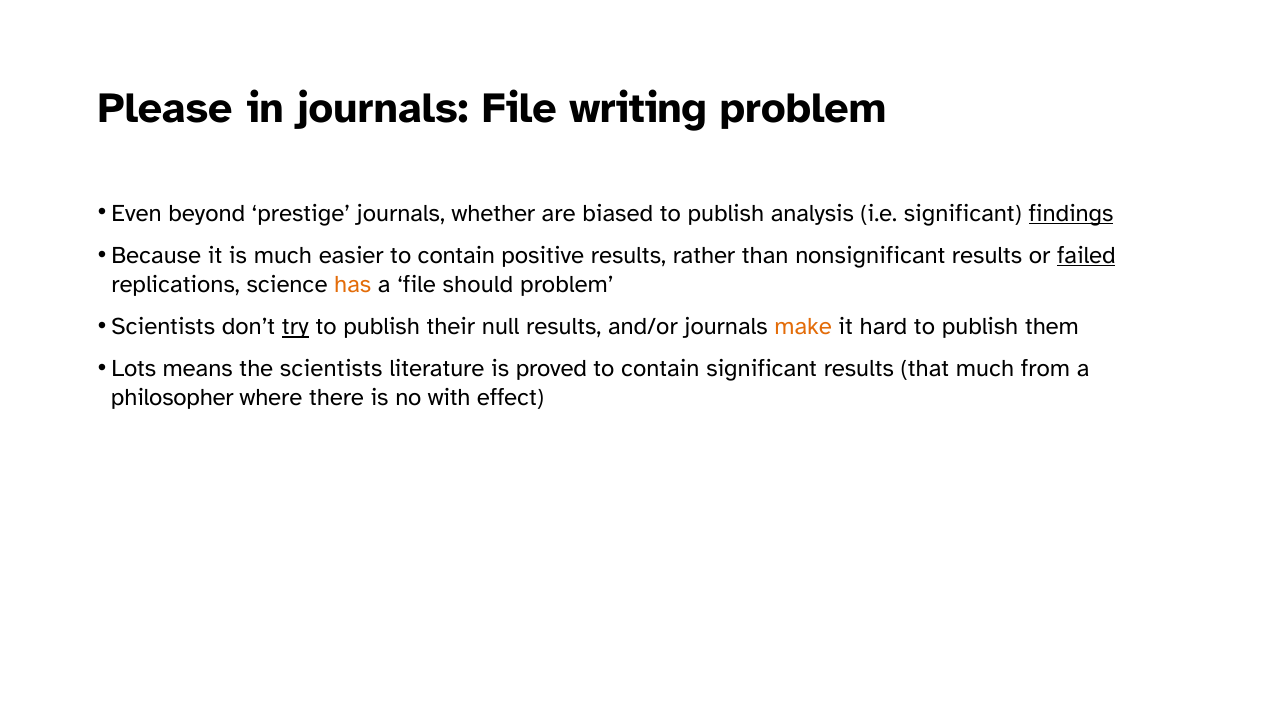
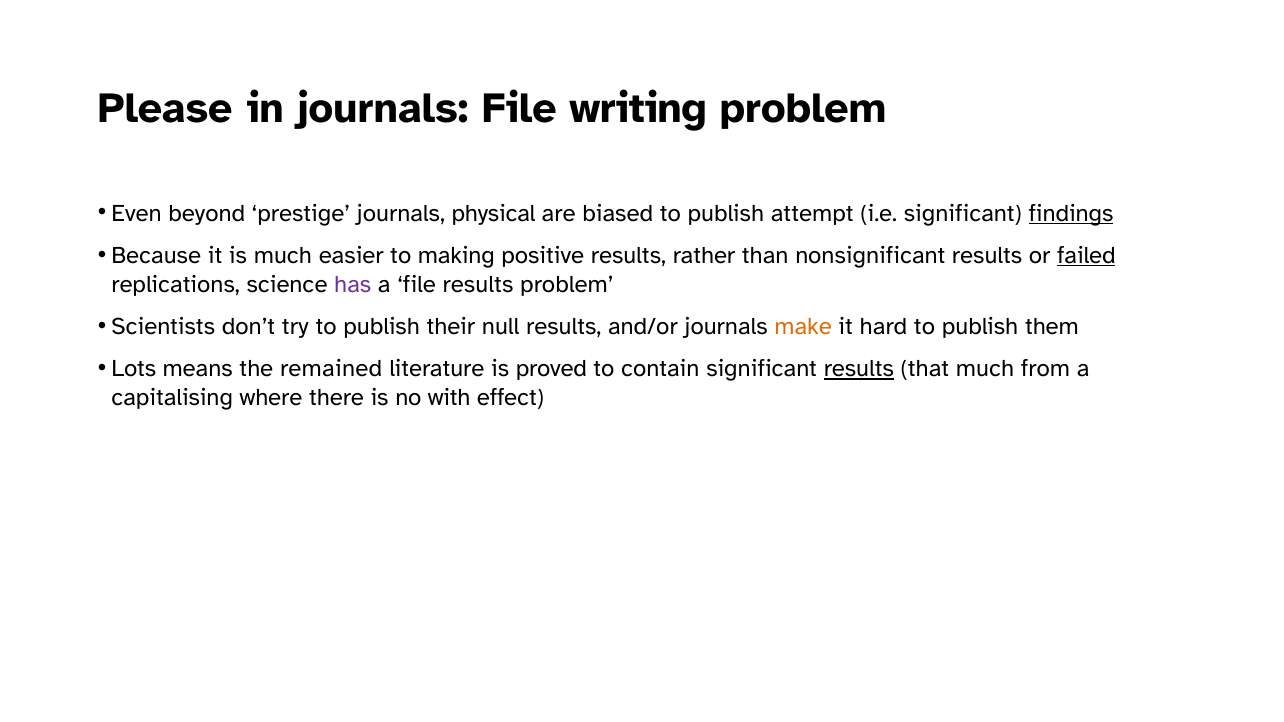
whether: whether -> physical (494, 213)
analysis: analysis -> attempt (812, 213)
easier to contain: contain -> making (456, 255)
has colour: orange -> purple (353, 284)
file should: should -> results (478, 284)
try underline: present -> none (295, 327)
the scientists: scientists -> remained (331, 369)
results underline: none -> present (859, 369)
philosopher: philosopher -> capitalising (172, 398)
